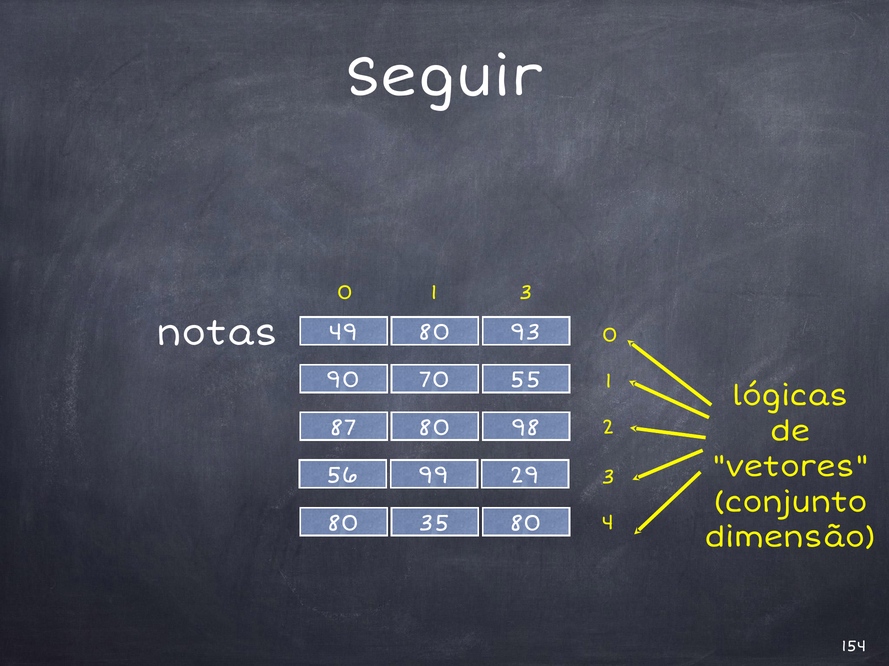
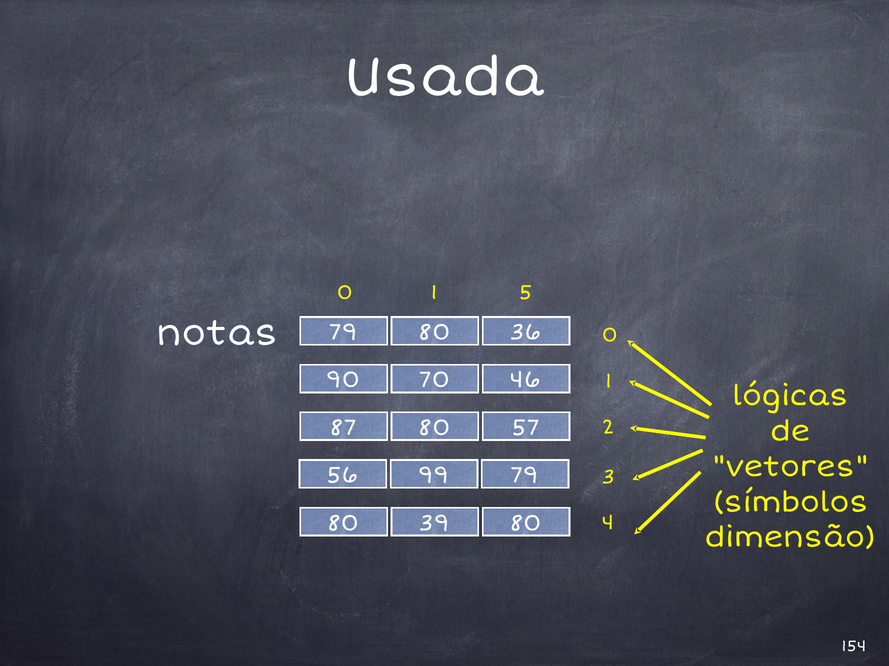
Seguir: Seguir -> Usada (444, 77)
3: 3 -> 5 (526, 293)
notas 49: 49 -> 79 (343, 332)
93: 93 -> 36 (526, 332)
55: 55 -> 46 (525, 380)
98: 98 -> 57 (526, 428)
99 29: 29 -> 79 (525, 476)
conjunto: conjunto -> símbolos (791, 502)
35: 35 -> 39 (434, 523)
